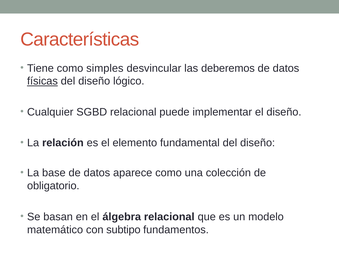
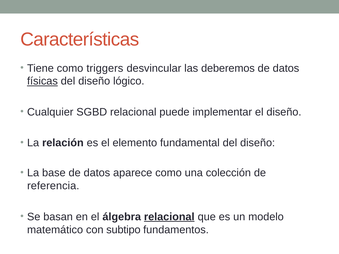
simples: simples -> triggers (105, 68)
obligatorio: obligatorio -> referencia (53, 186)
relacional underline: none -> present (169, 217)
